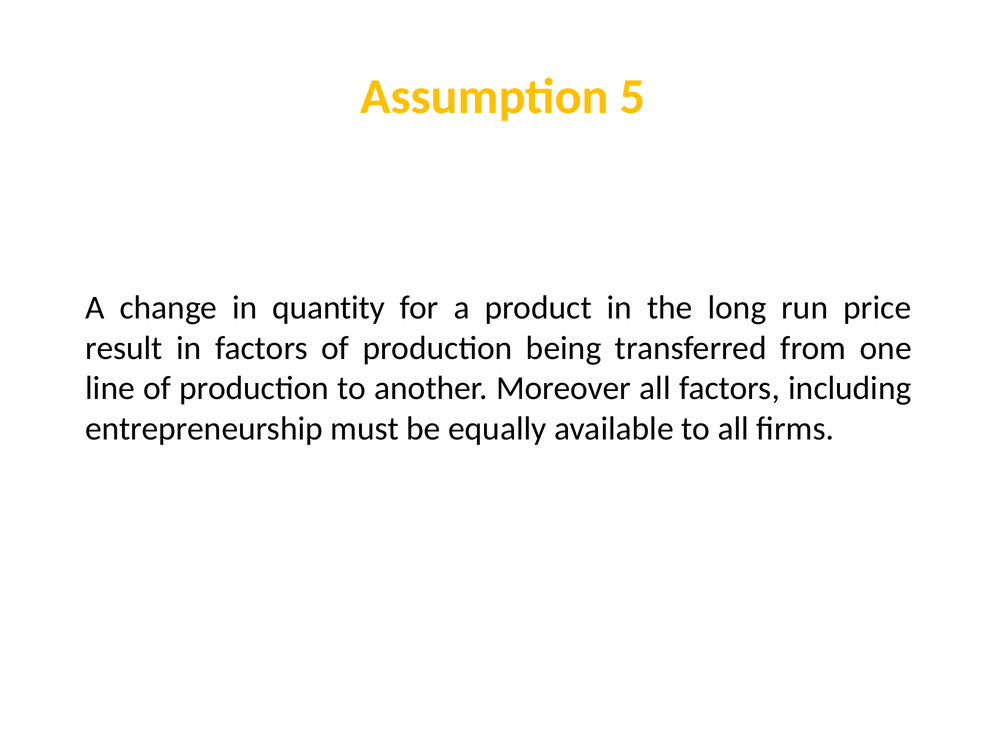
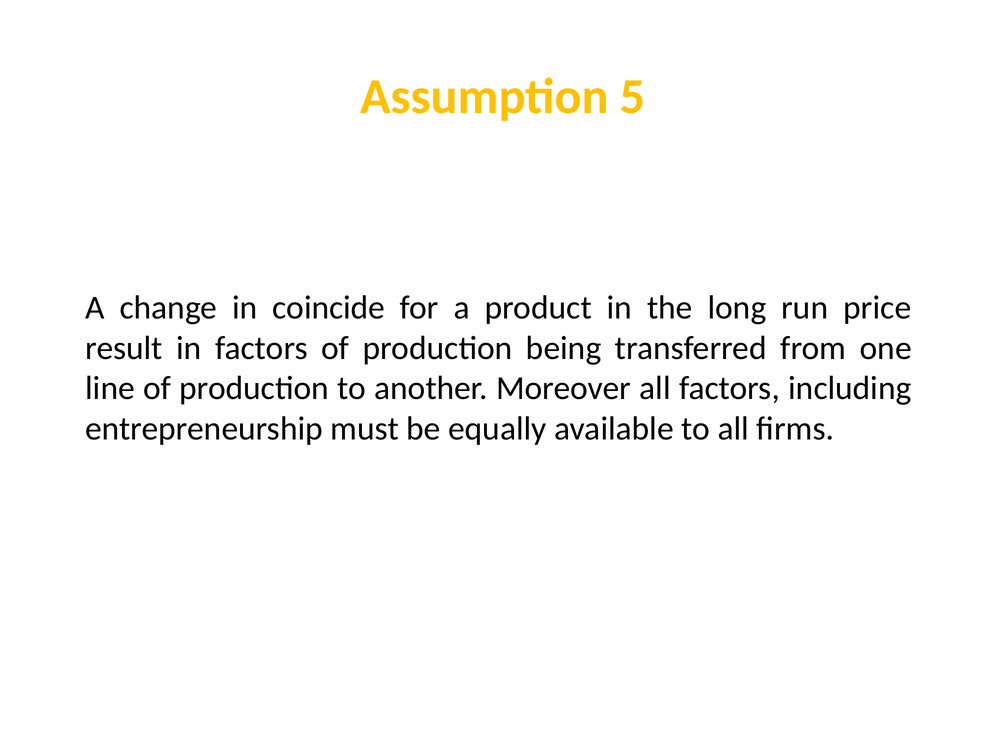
quantity: quantity -> coincide (329, 308)
